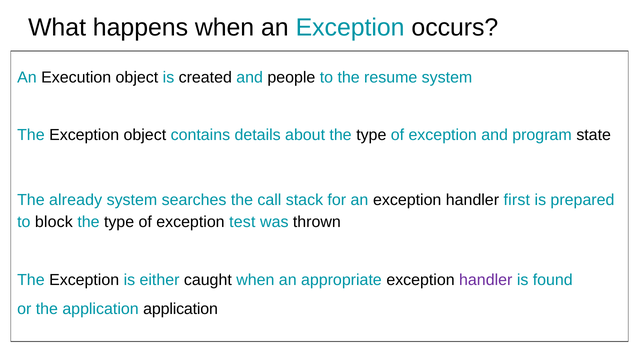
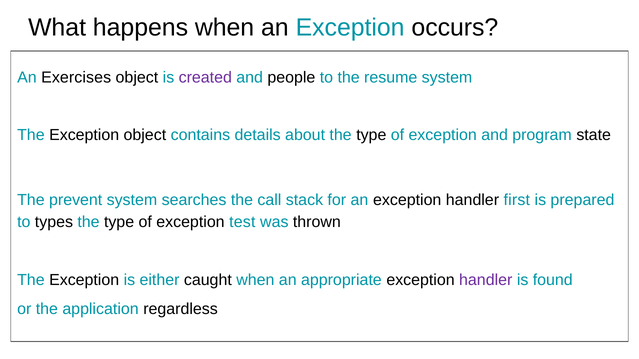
Execution: Execution -> Exercises (76, 78)
created colour: black -> purple (205, 78)
already: already -> prevent (76, 200)
block: block -> types (54, 222)
application application: application -> regardless (181, 309)
